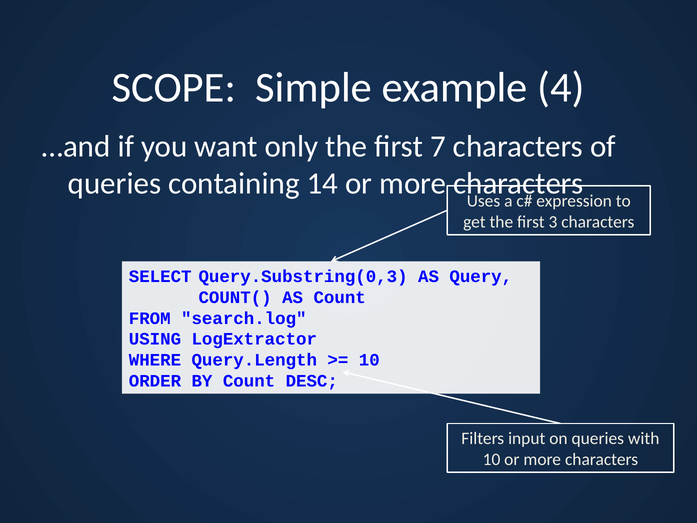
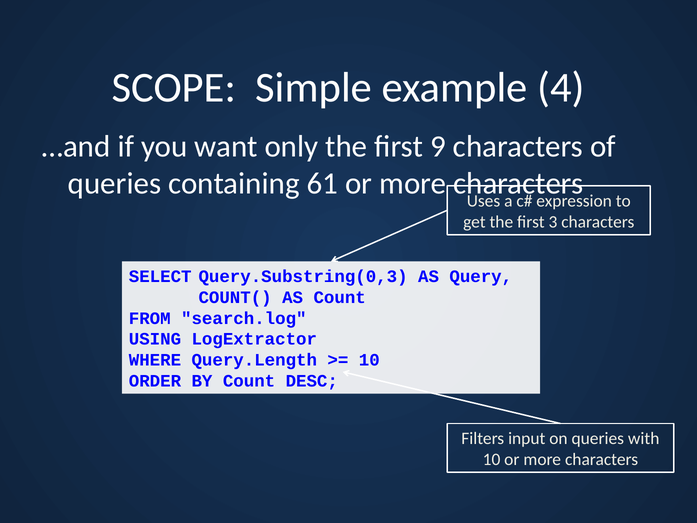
7: 7 -> 9 (438, 146)
14: 14 -> 61 (322, 183)
